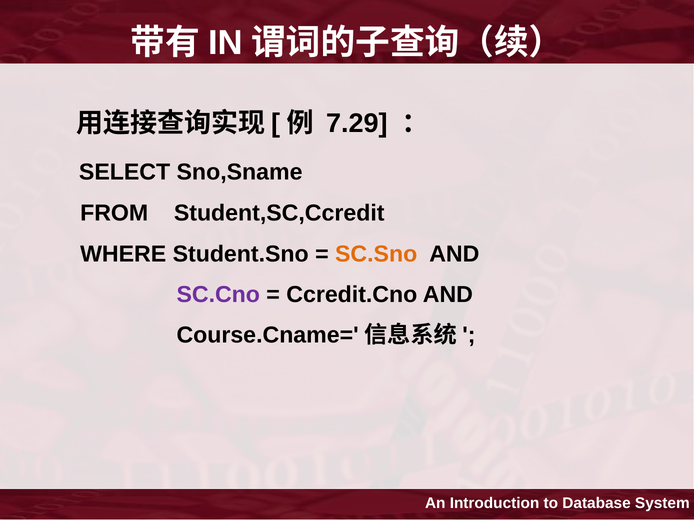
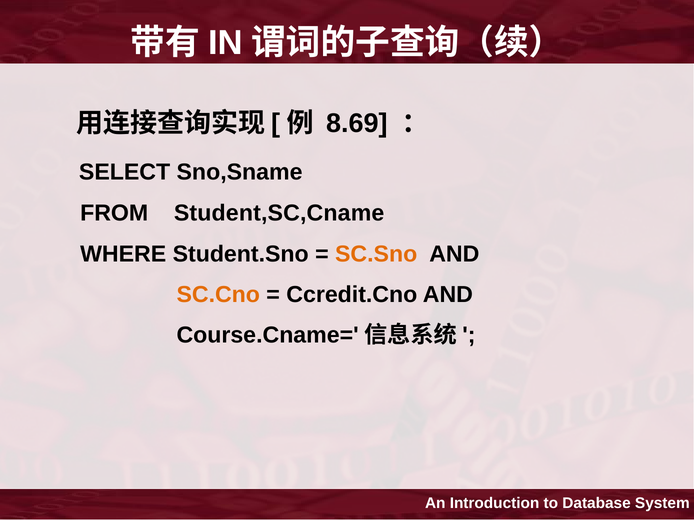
7.29: 7.29 -> 8.69 (357, 123)
Student,SC,Ccredit: Student,SC,Ccredit -> Student,SC,Cname (279, 214)
SC.Cno colour: purple -> orange (218, 295)
